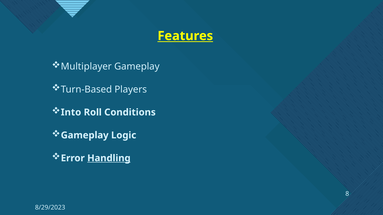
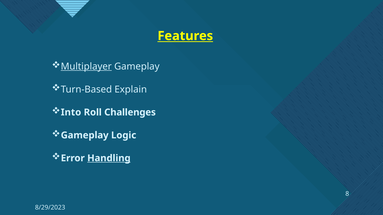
Multiplayer underline: none -> present (86, 67)
Players: Players -> Explain (131, 90)
Conditions: Conditions -> Challenges (130, 113)
